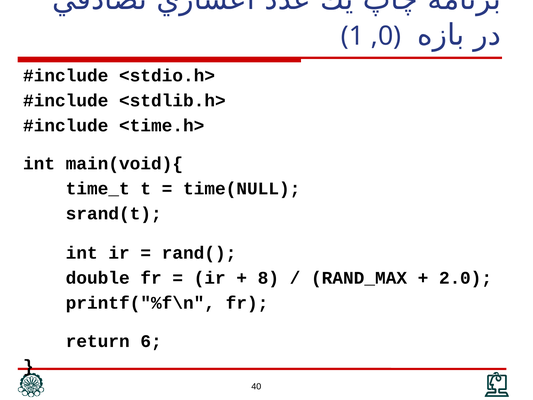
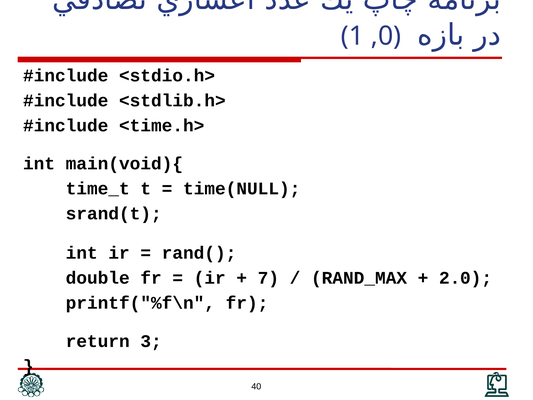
8: 8 -> 7 (268, 278)
6: 6 -> 3 (151, 341)
